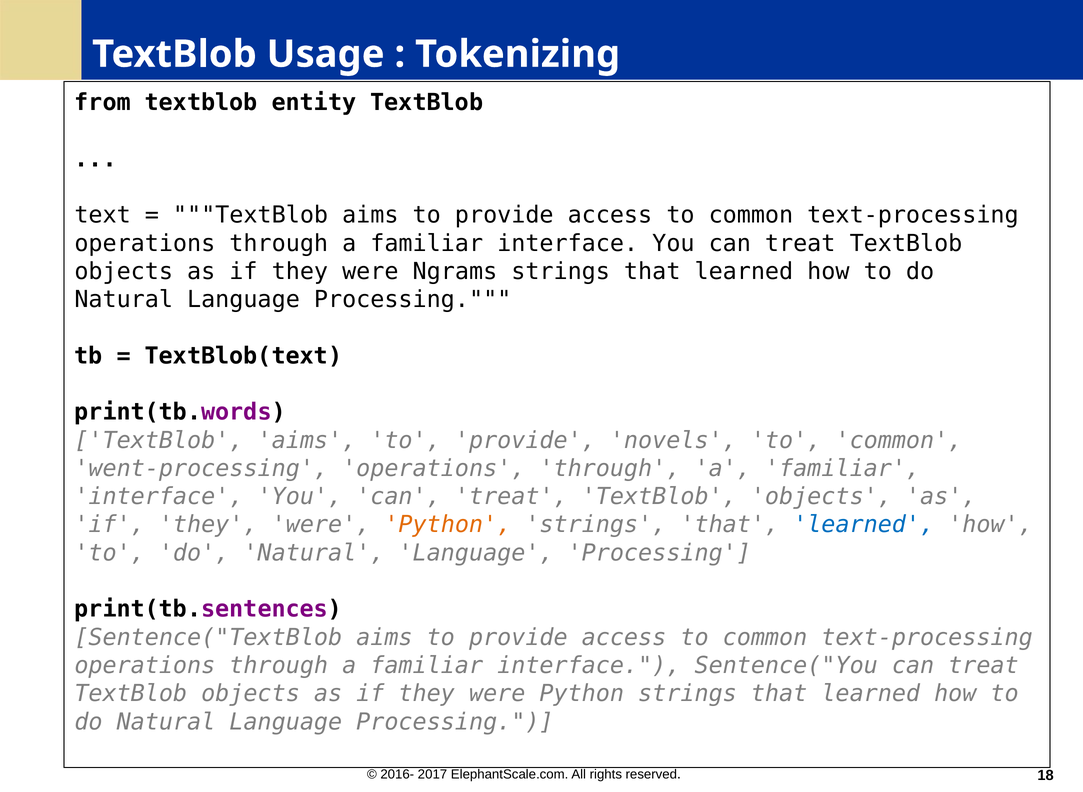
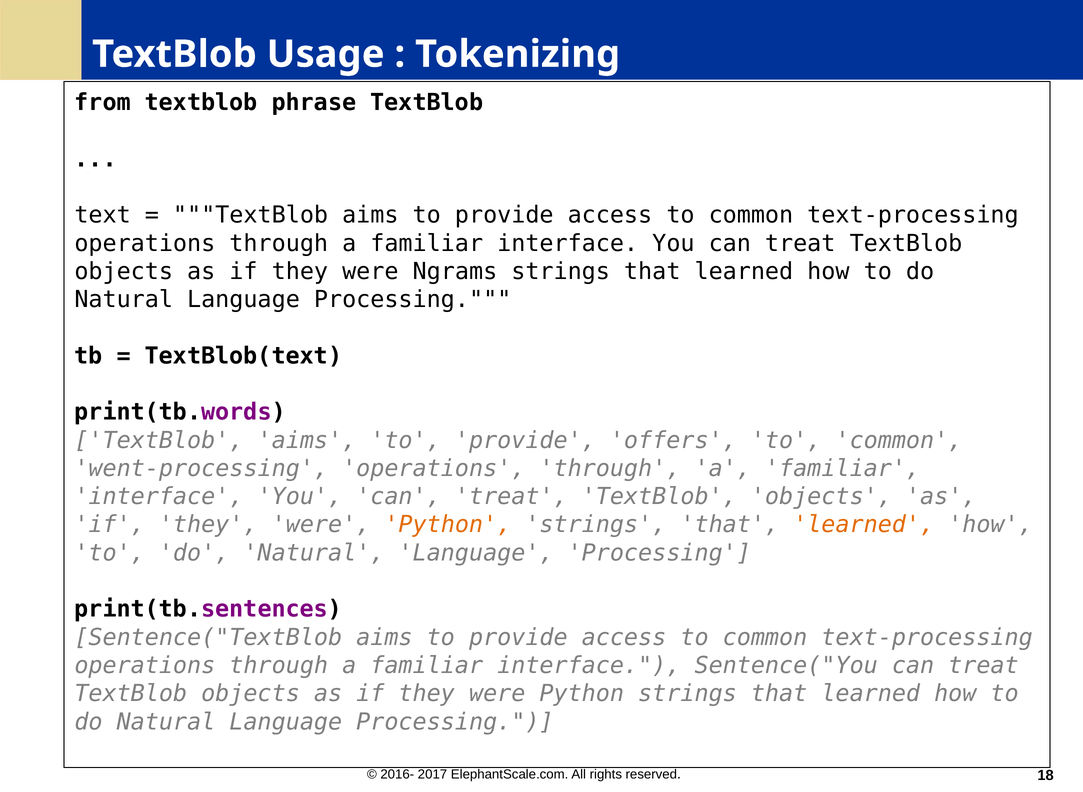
entity: entity -> phrase (314, 103)
novels: novels -> offers (673, 441)
learned colour: blue -> orange (864, 525)
